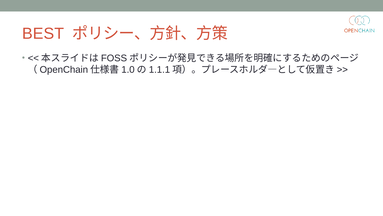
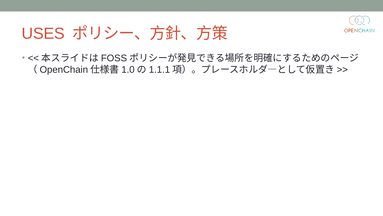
BEST: BEST -> USES (43, 33)
